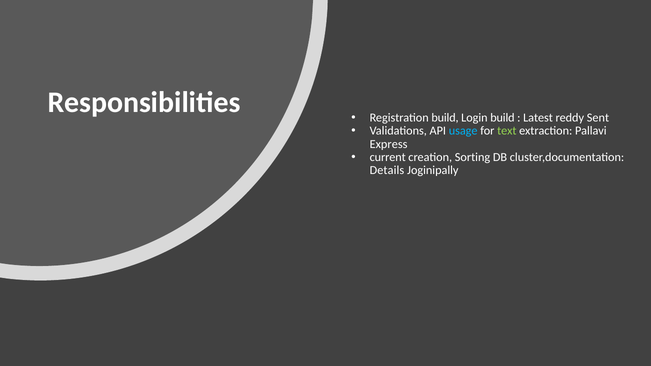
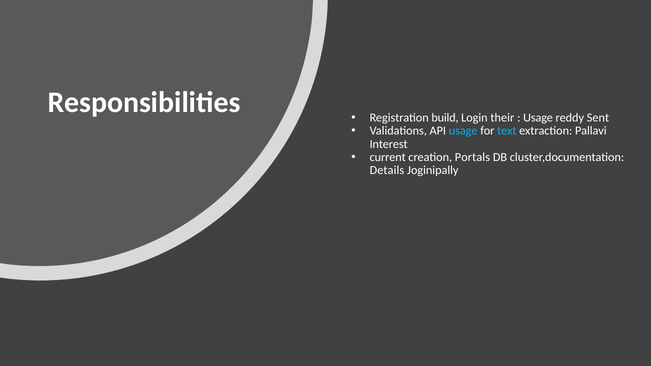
Login build: build -> their (502, 118)
Latest: Latest -> Usage (538, 118)
text colour: light green -> light blue (507, 131)
Express: Express -> Interest (389, 144)
Sorting: Sorting -> Portals (472, 157)
